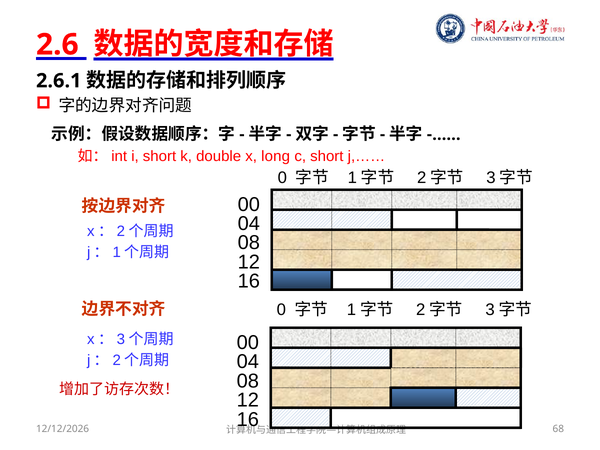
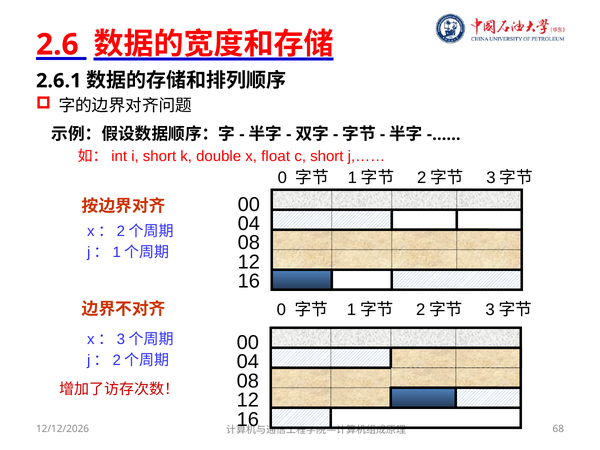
long: long -> float (276, 156)
